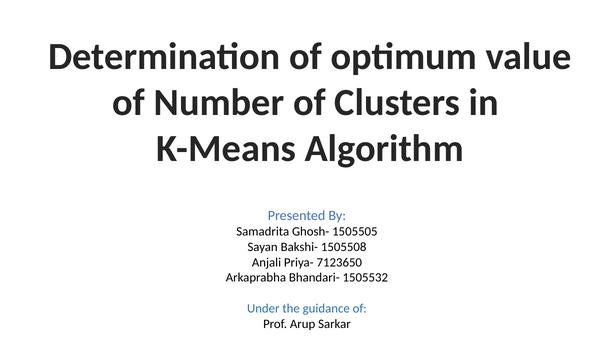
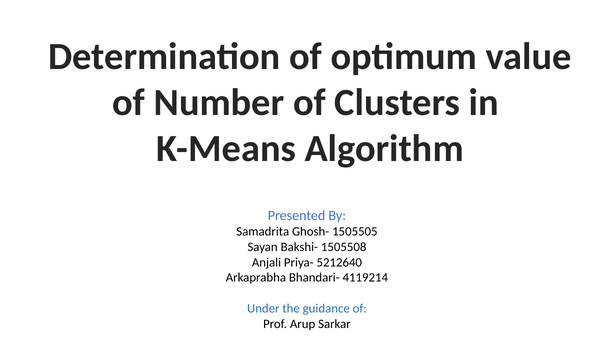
7123650: 7123650 -> 5212640 (339, 263)
1505532: 1505532 -> 4119214 (365, 278)
